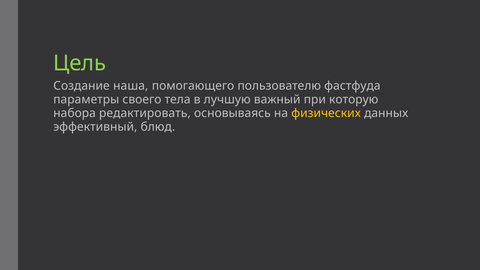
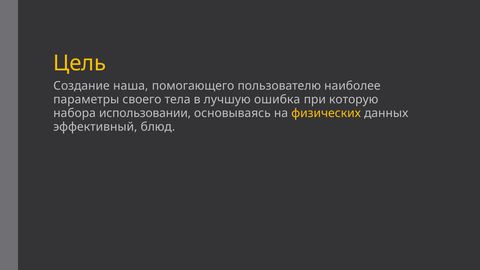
Цель colour: light green -> yellow (80, 63)
фастфуда: фастфуда -> наиболее (352, 86)
важный: важный -> ошибка (277, 99)
редактировать: редактировать -> использовании (145, 113)
